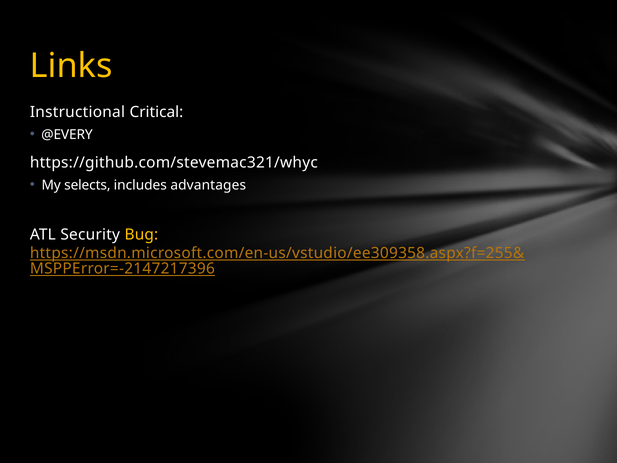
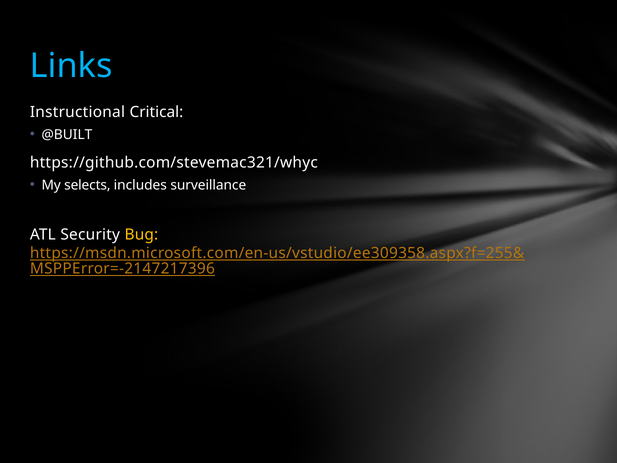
Links colour: yellow -> light blue (71, 66)
@EVERY: @EVERY -> @BUILT (67, 135)
advantages: advantages -> surveillance (208, 185)
